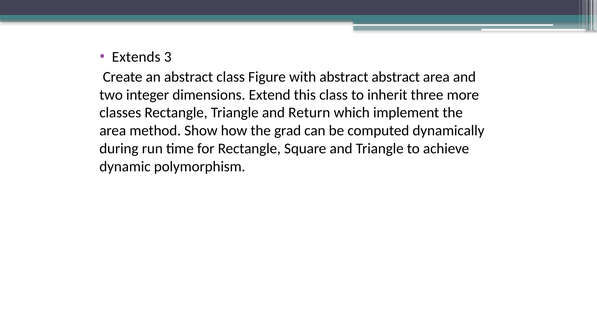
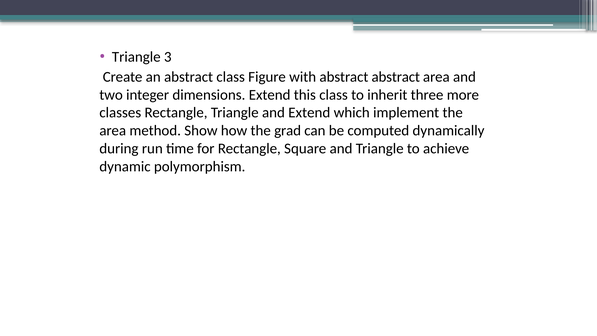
Extends: Extends -> Triangle (136, 57)
and Return: Return -> Extend (309, 113)
